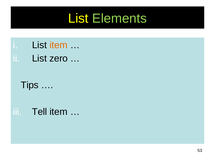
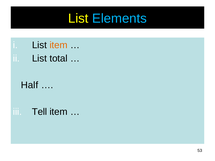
Elements colour: light green -> light blue (119, 18)
zero: zero -> total (59, 58)
Tips: Tips -> Half (30, 85)
